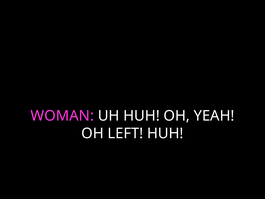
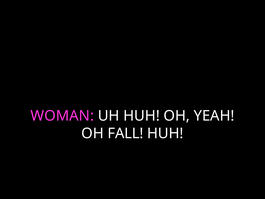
LEFT: LEFT -> FALL (125, 133)
